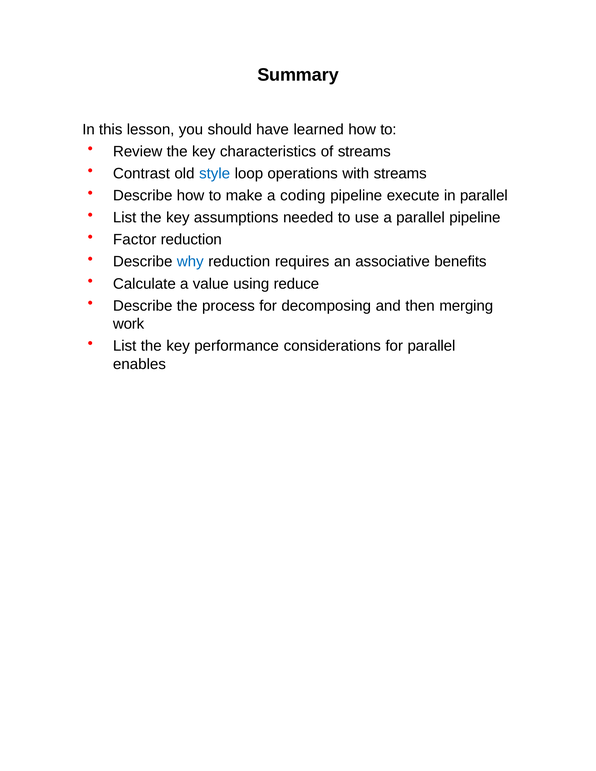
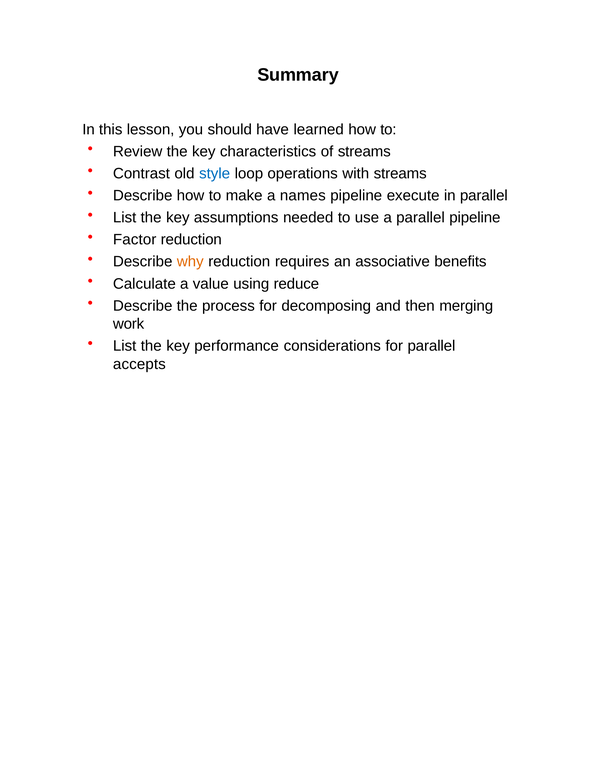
coding: coding -> names (303, 196)
why colour: blue -> orange (190, 262)
enables: enables -> accepts (139, 364)
